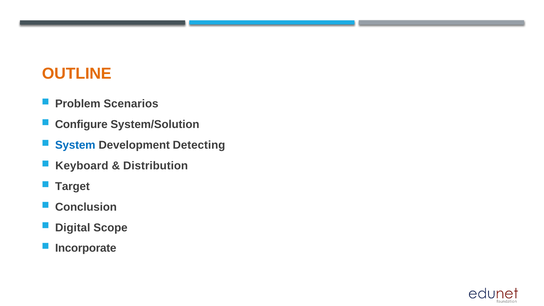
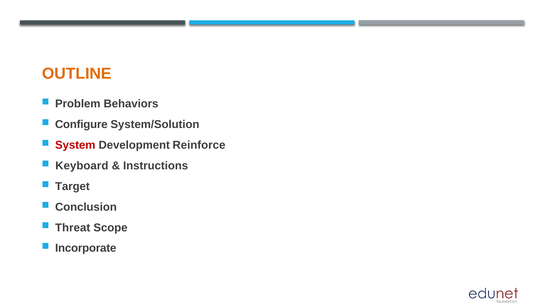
Scenarios: Scenarios -> Behaviors (131, 104)
System colour: blue -> red (75, 145)
Detecting: Detecting -> Reinforce (199, 145)
Distribution: Distribution -> Instructions (156, 166)
Digital: Digital -> Threat (73, 228)
